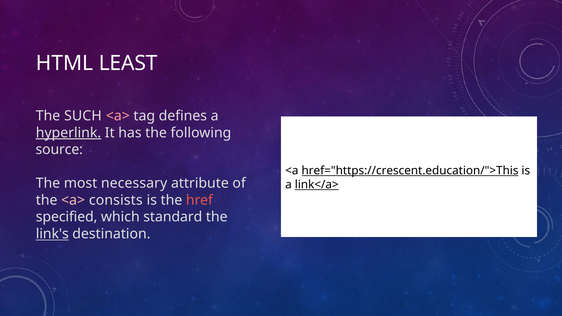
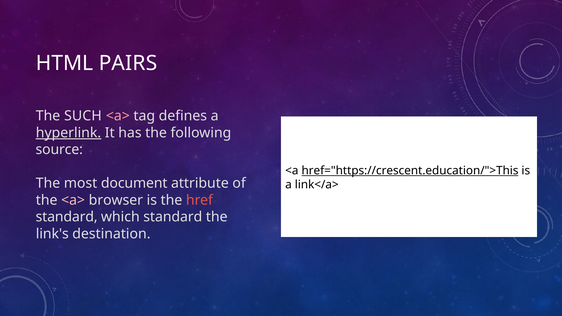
LEAST: LEAST -> PAIRS (128, 63)
necessary: necessary -> document (134, 183)
link</a> underline: present -> none (317, 185)
consists: consists -> browser (116, 200)
specified: specified -> standard (67, 217)
link's underline: present -> none (52, 234)
